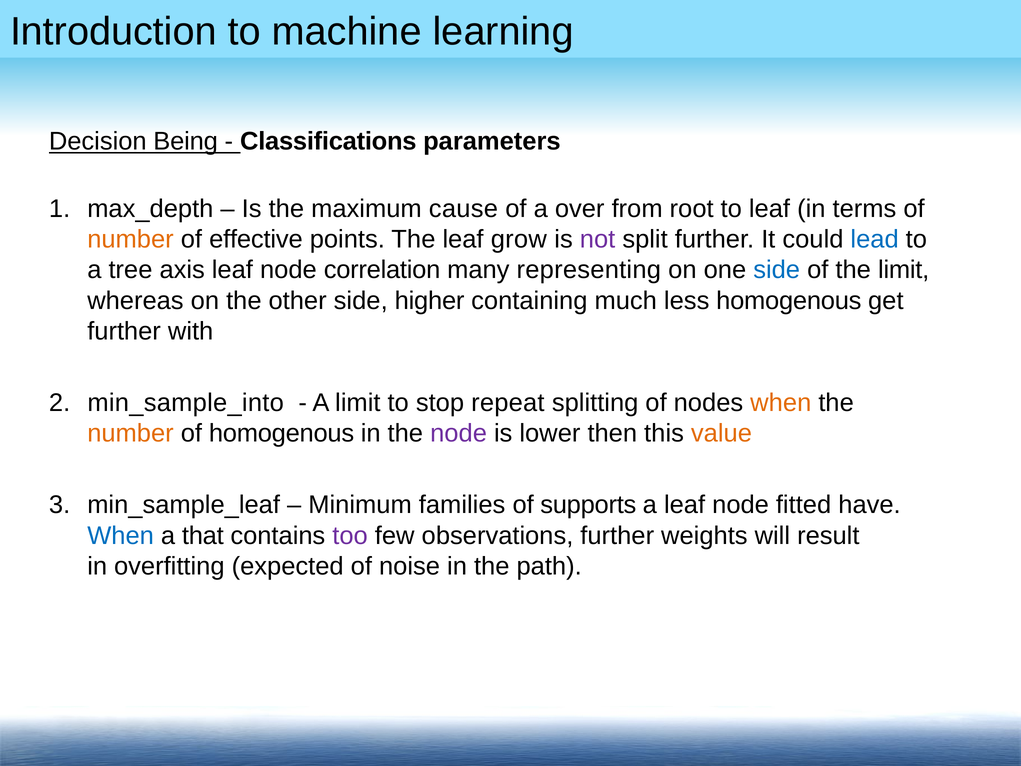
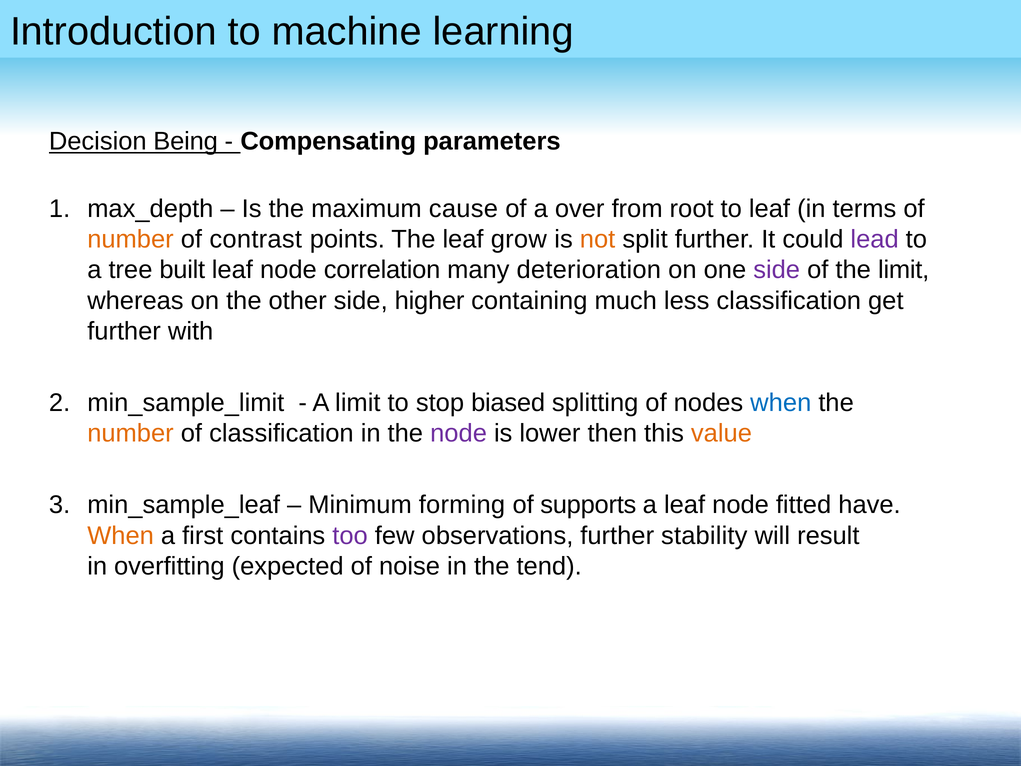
Classifications: Classifications -> Compensating (328, 141)
effective: effective -> contrast (256, 239)
not colour: purple -> orange (598, 239)
lead colour: blue -> purple (875, 239)
axis: axis -> built (182, 270)
representing: representing -> deterioration (589, 270)
side colour: blue -> purple (777, 270)
less homogenous: homogenous -> classification (789, 301)
min_sample_into: min_sample_into -> min_sample_limit (186, 403)
repeat: repeat -> biased (508, 403)
when colour: orange -> blue (781, 403)
of homogenous: homogenous -> classification (281, 433)
families: families -> forming (462, 505)
When colour: blue -> orange (121, 535)
that: that -> first (203, 535)
weights: weights -> stability (704, 535)
path: path -> tend (549, 566)
